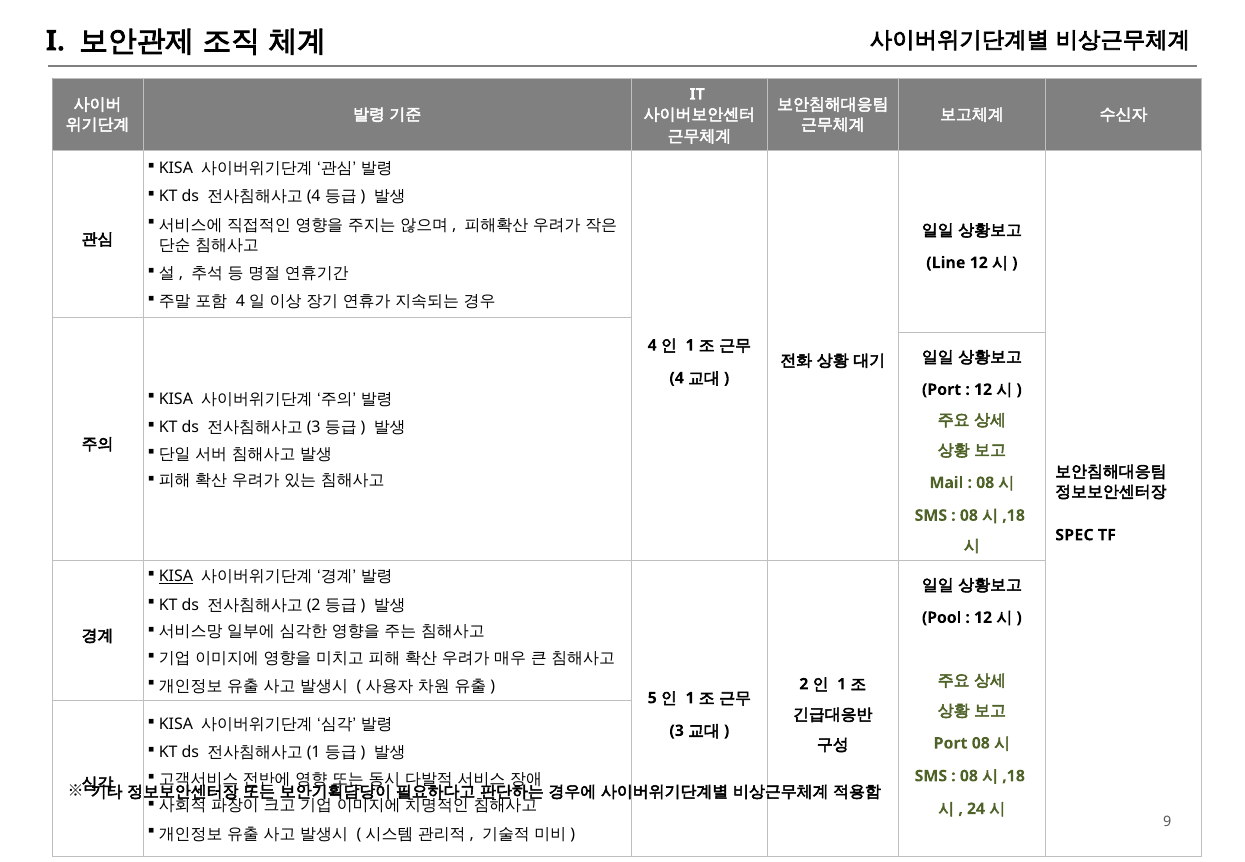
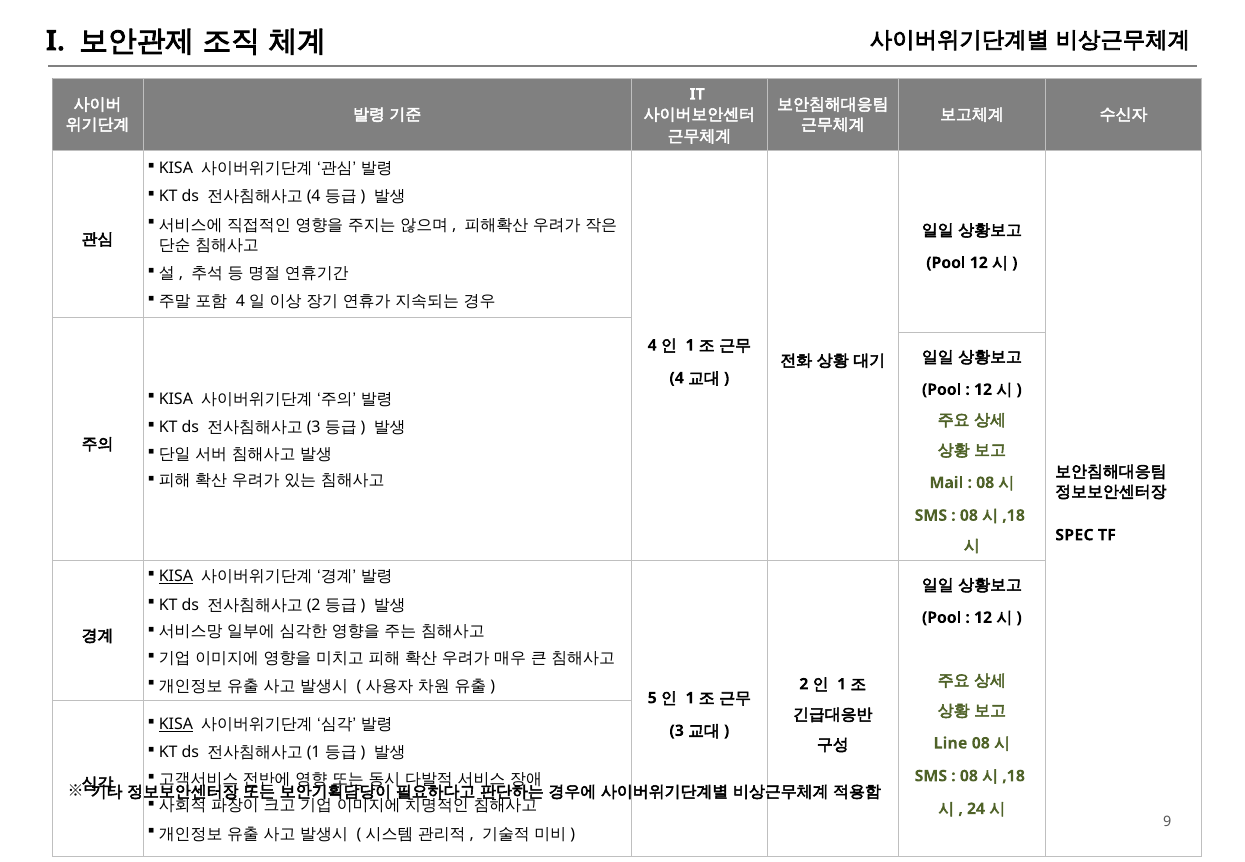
Line: Line -> Pool (946, 263)
Port: Port -> Pool (942, 390)
KISA underline: none -> present (176, 724)
Port: Port -> Line (951, 743)
